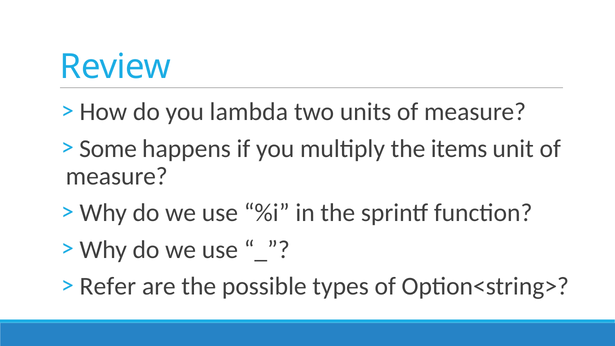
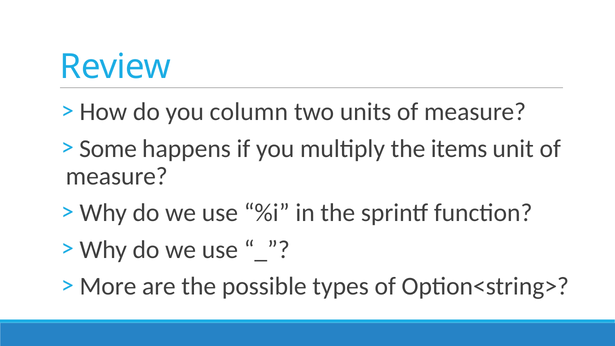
lambda: lambda -> column (249, 112)
Refer: Refer -> More (108, 286)
